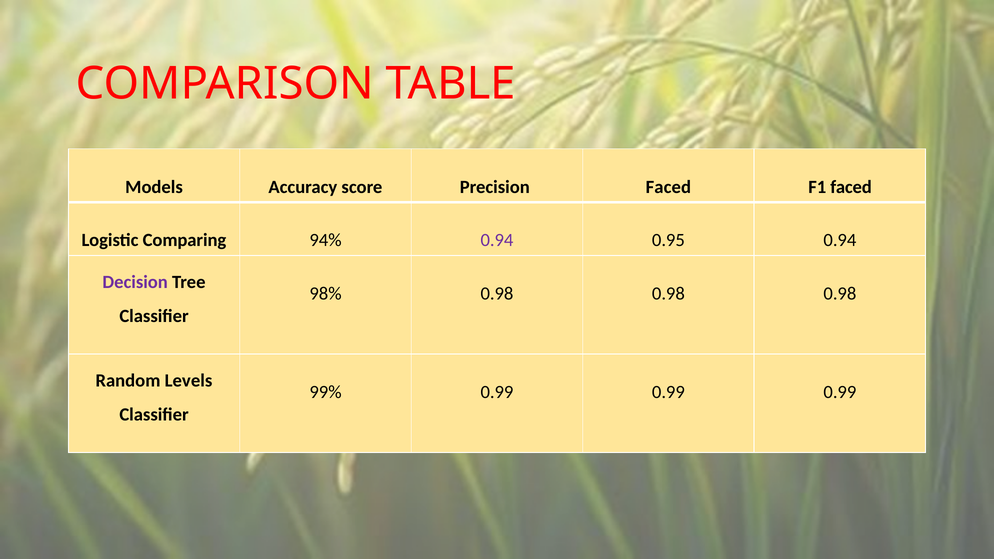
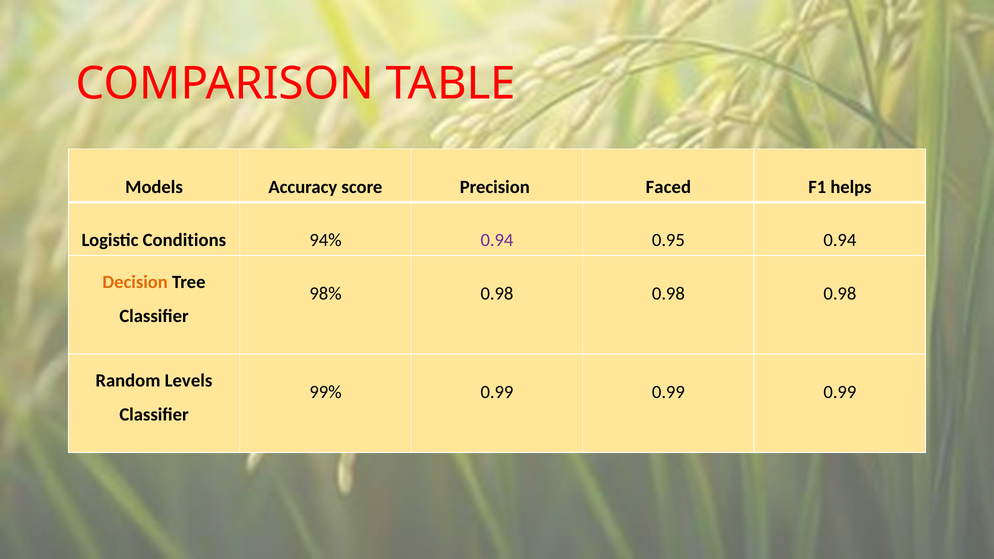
F1 faced: faced -> helps (851, 187)
Comparing: Comparing -> Conditions (184, 240)
Decision colour: purple -> orange (135, 282)
